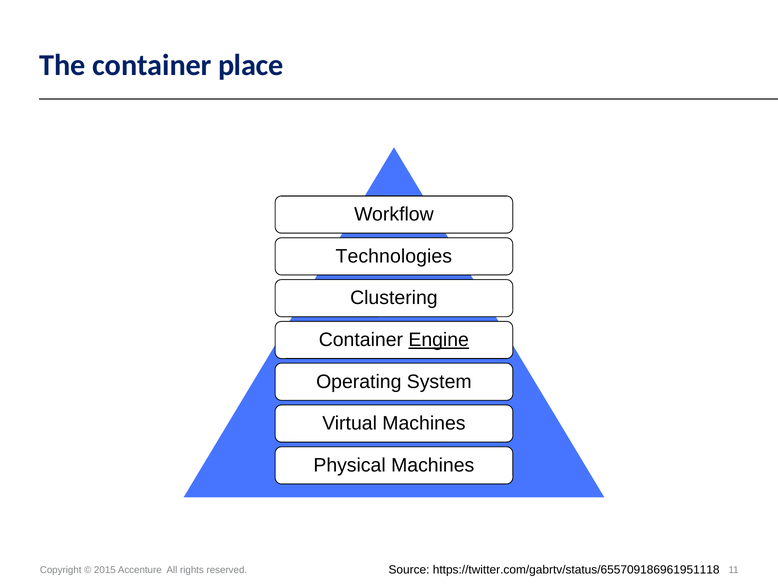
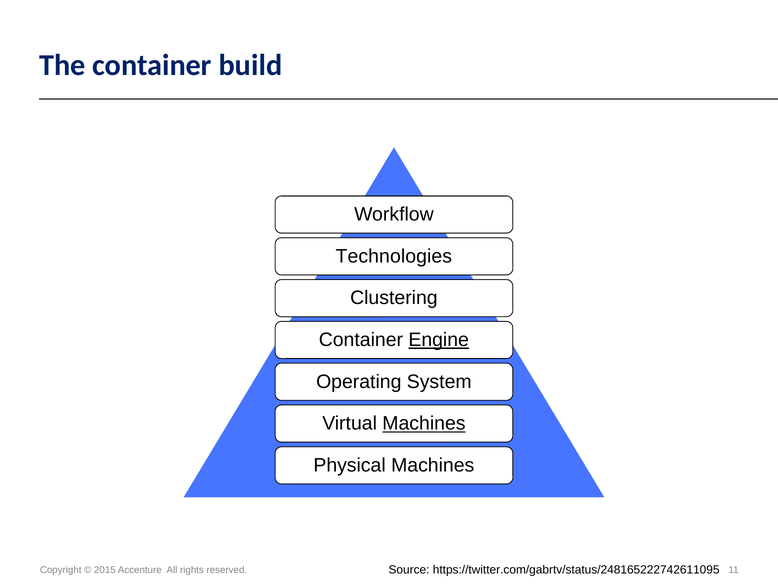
place: place -> build (250, 65)
Machines underline: none -> present (424, 423)
https://twitter.com/gabrtv/status/655709186961951118: https://twitter.com/gabrtv/status/655709186961951118 -> https://twitter.com/gabrtv/status/248165222742611095 (576, 569)
